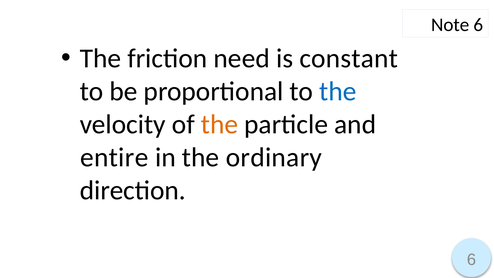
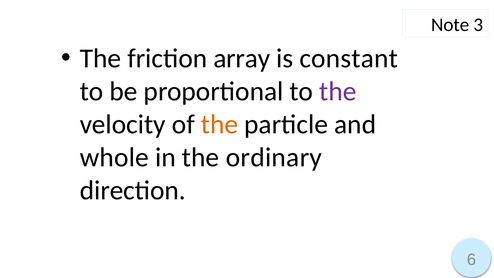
Note 6: 6 -> 3 (478, 25)
need: need -> array (242, 59)
the colour: blue -> purple (338, 91)
entire: entire -> whole (114, 157)
